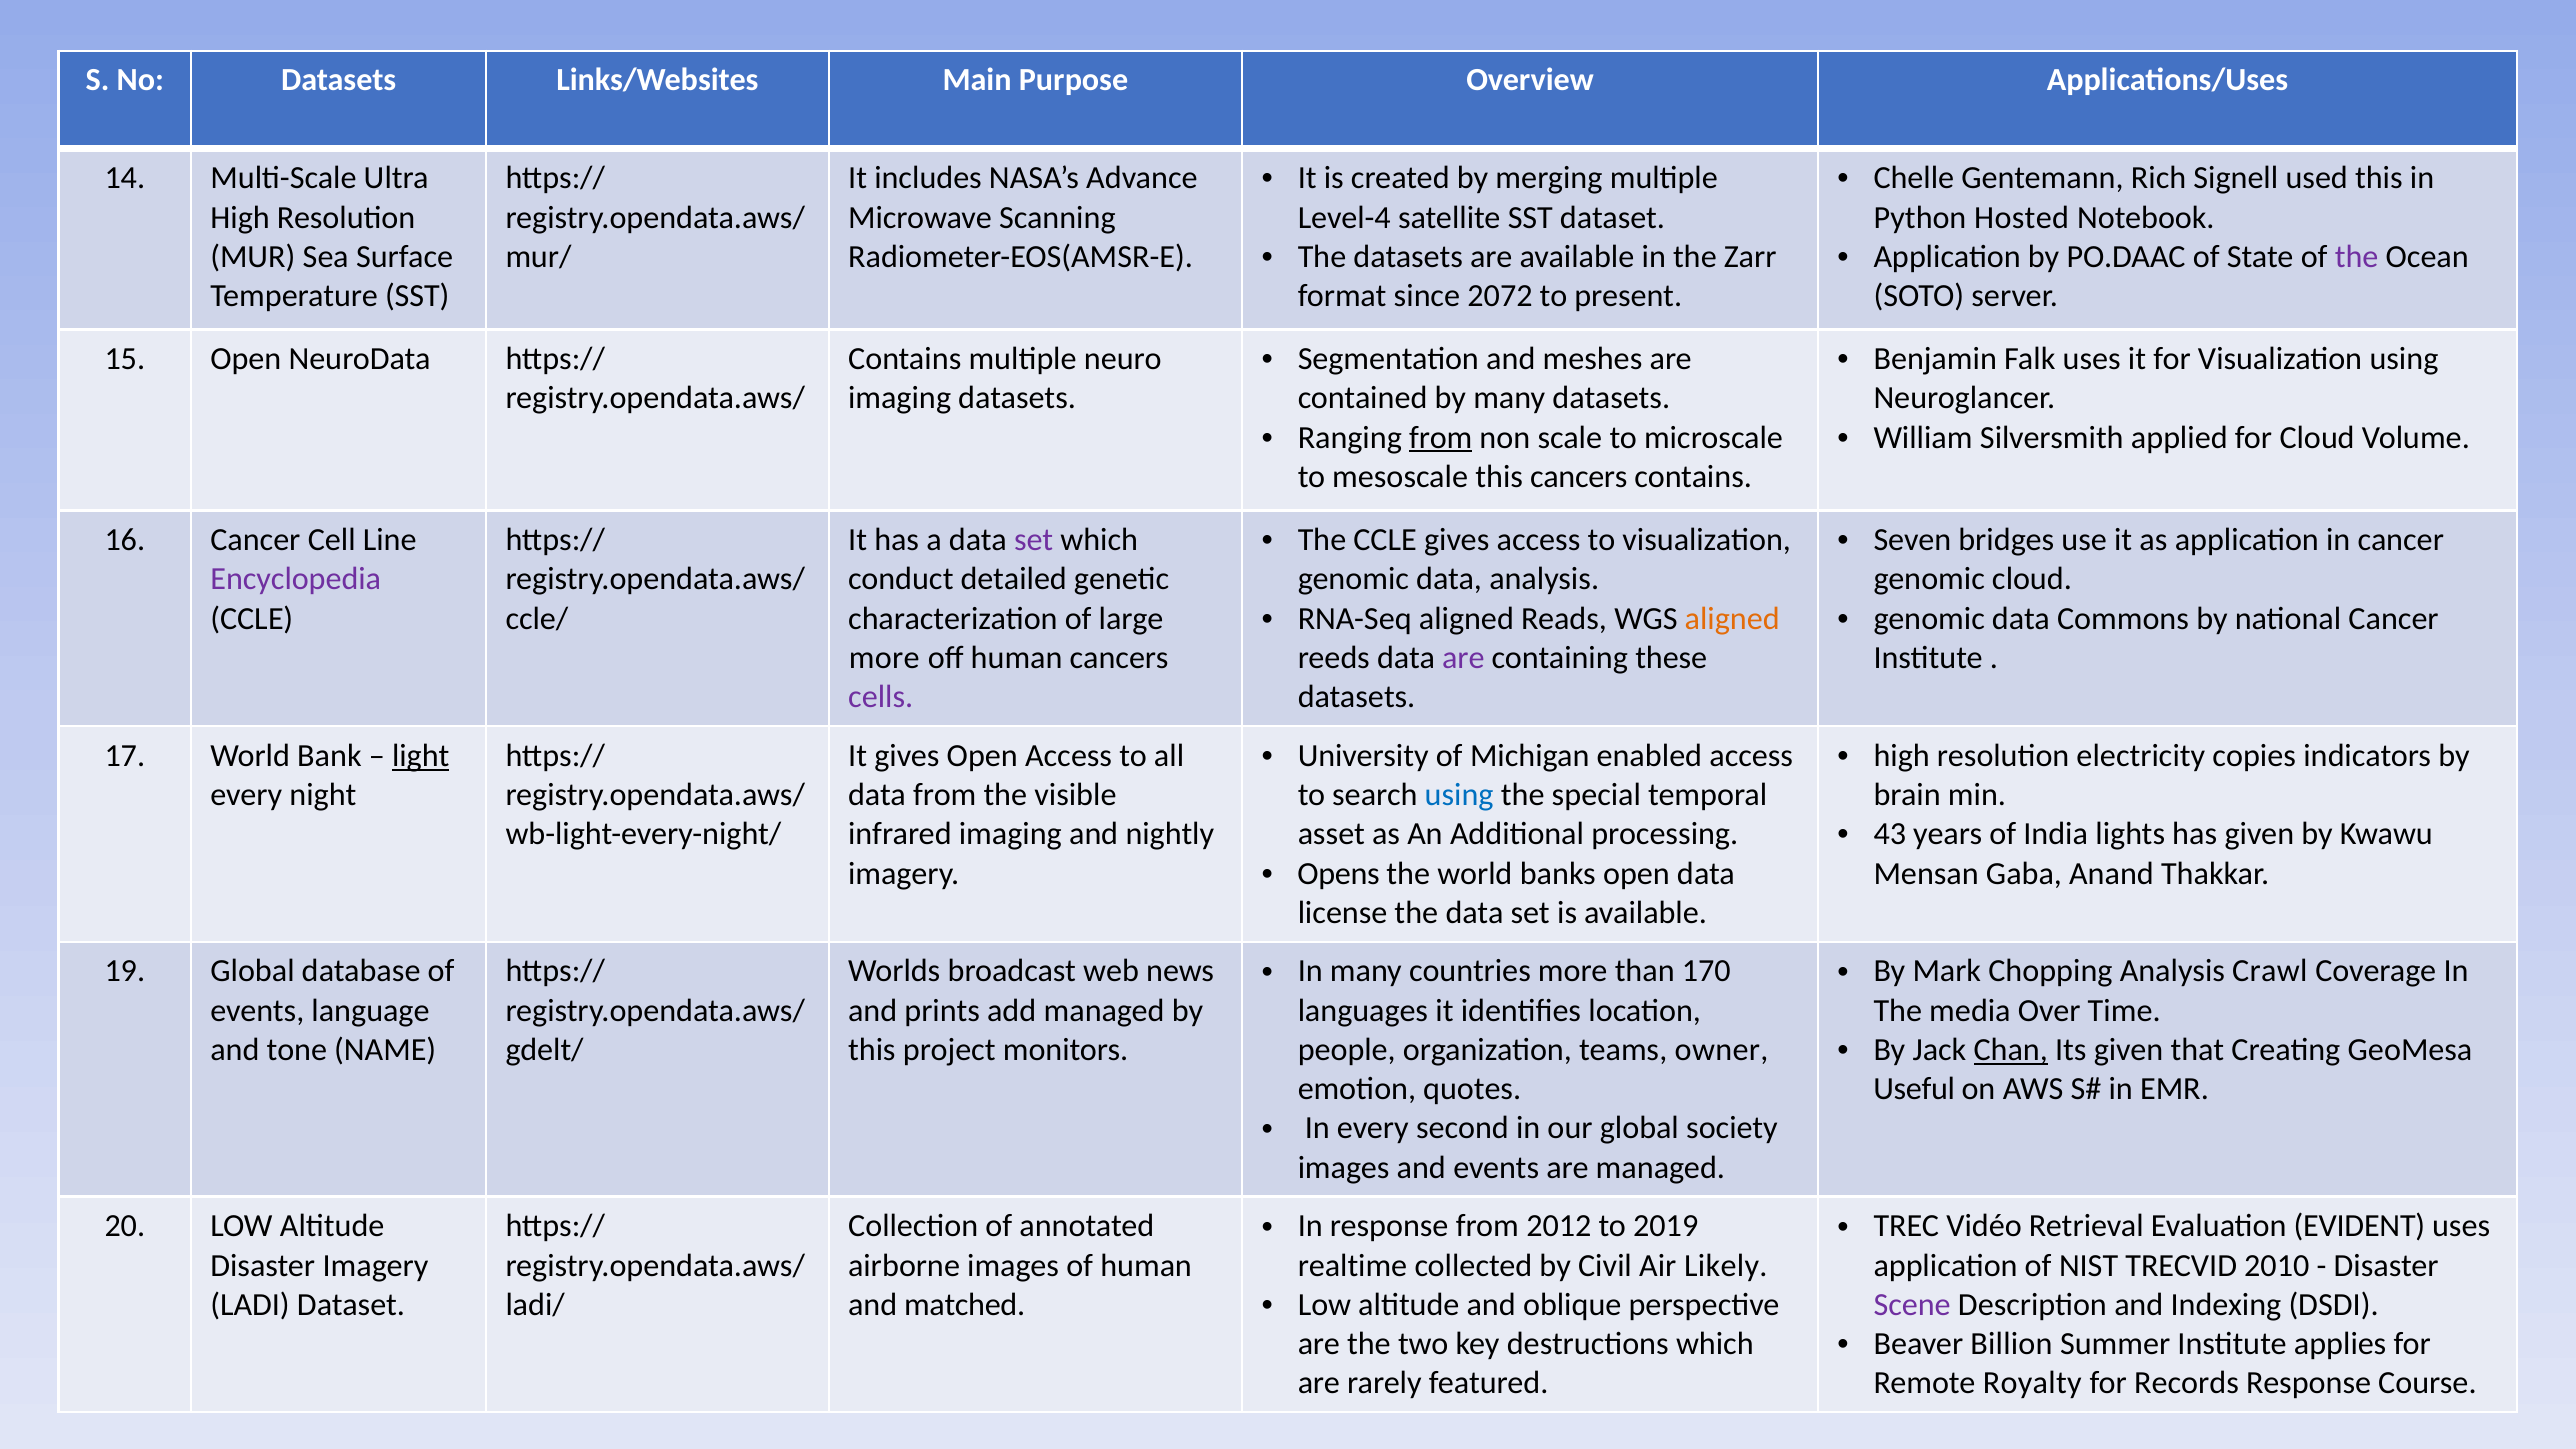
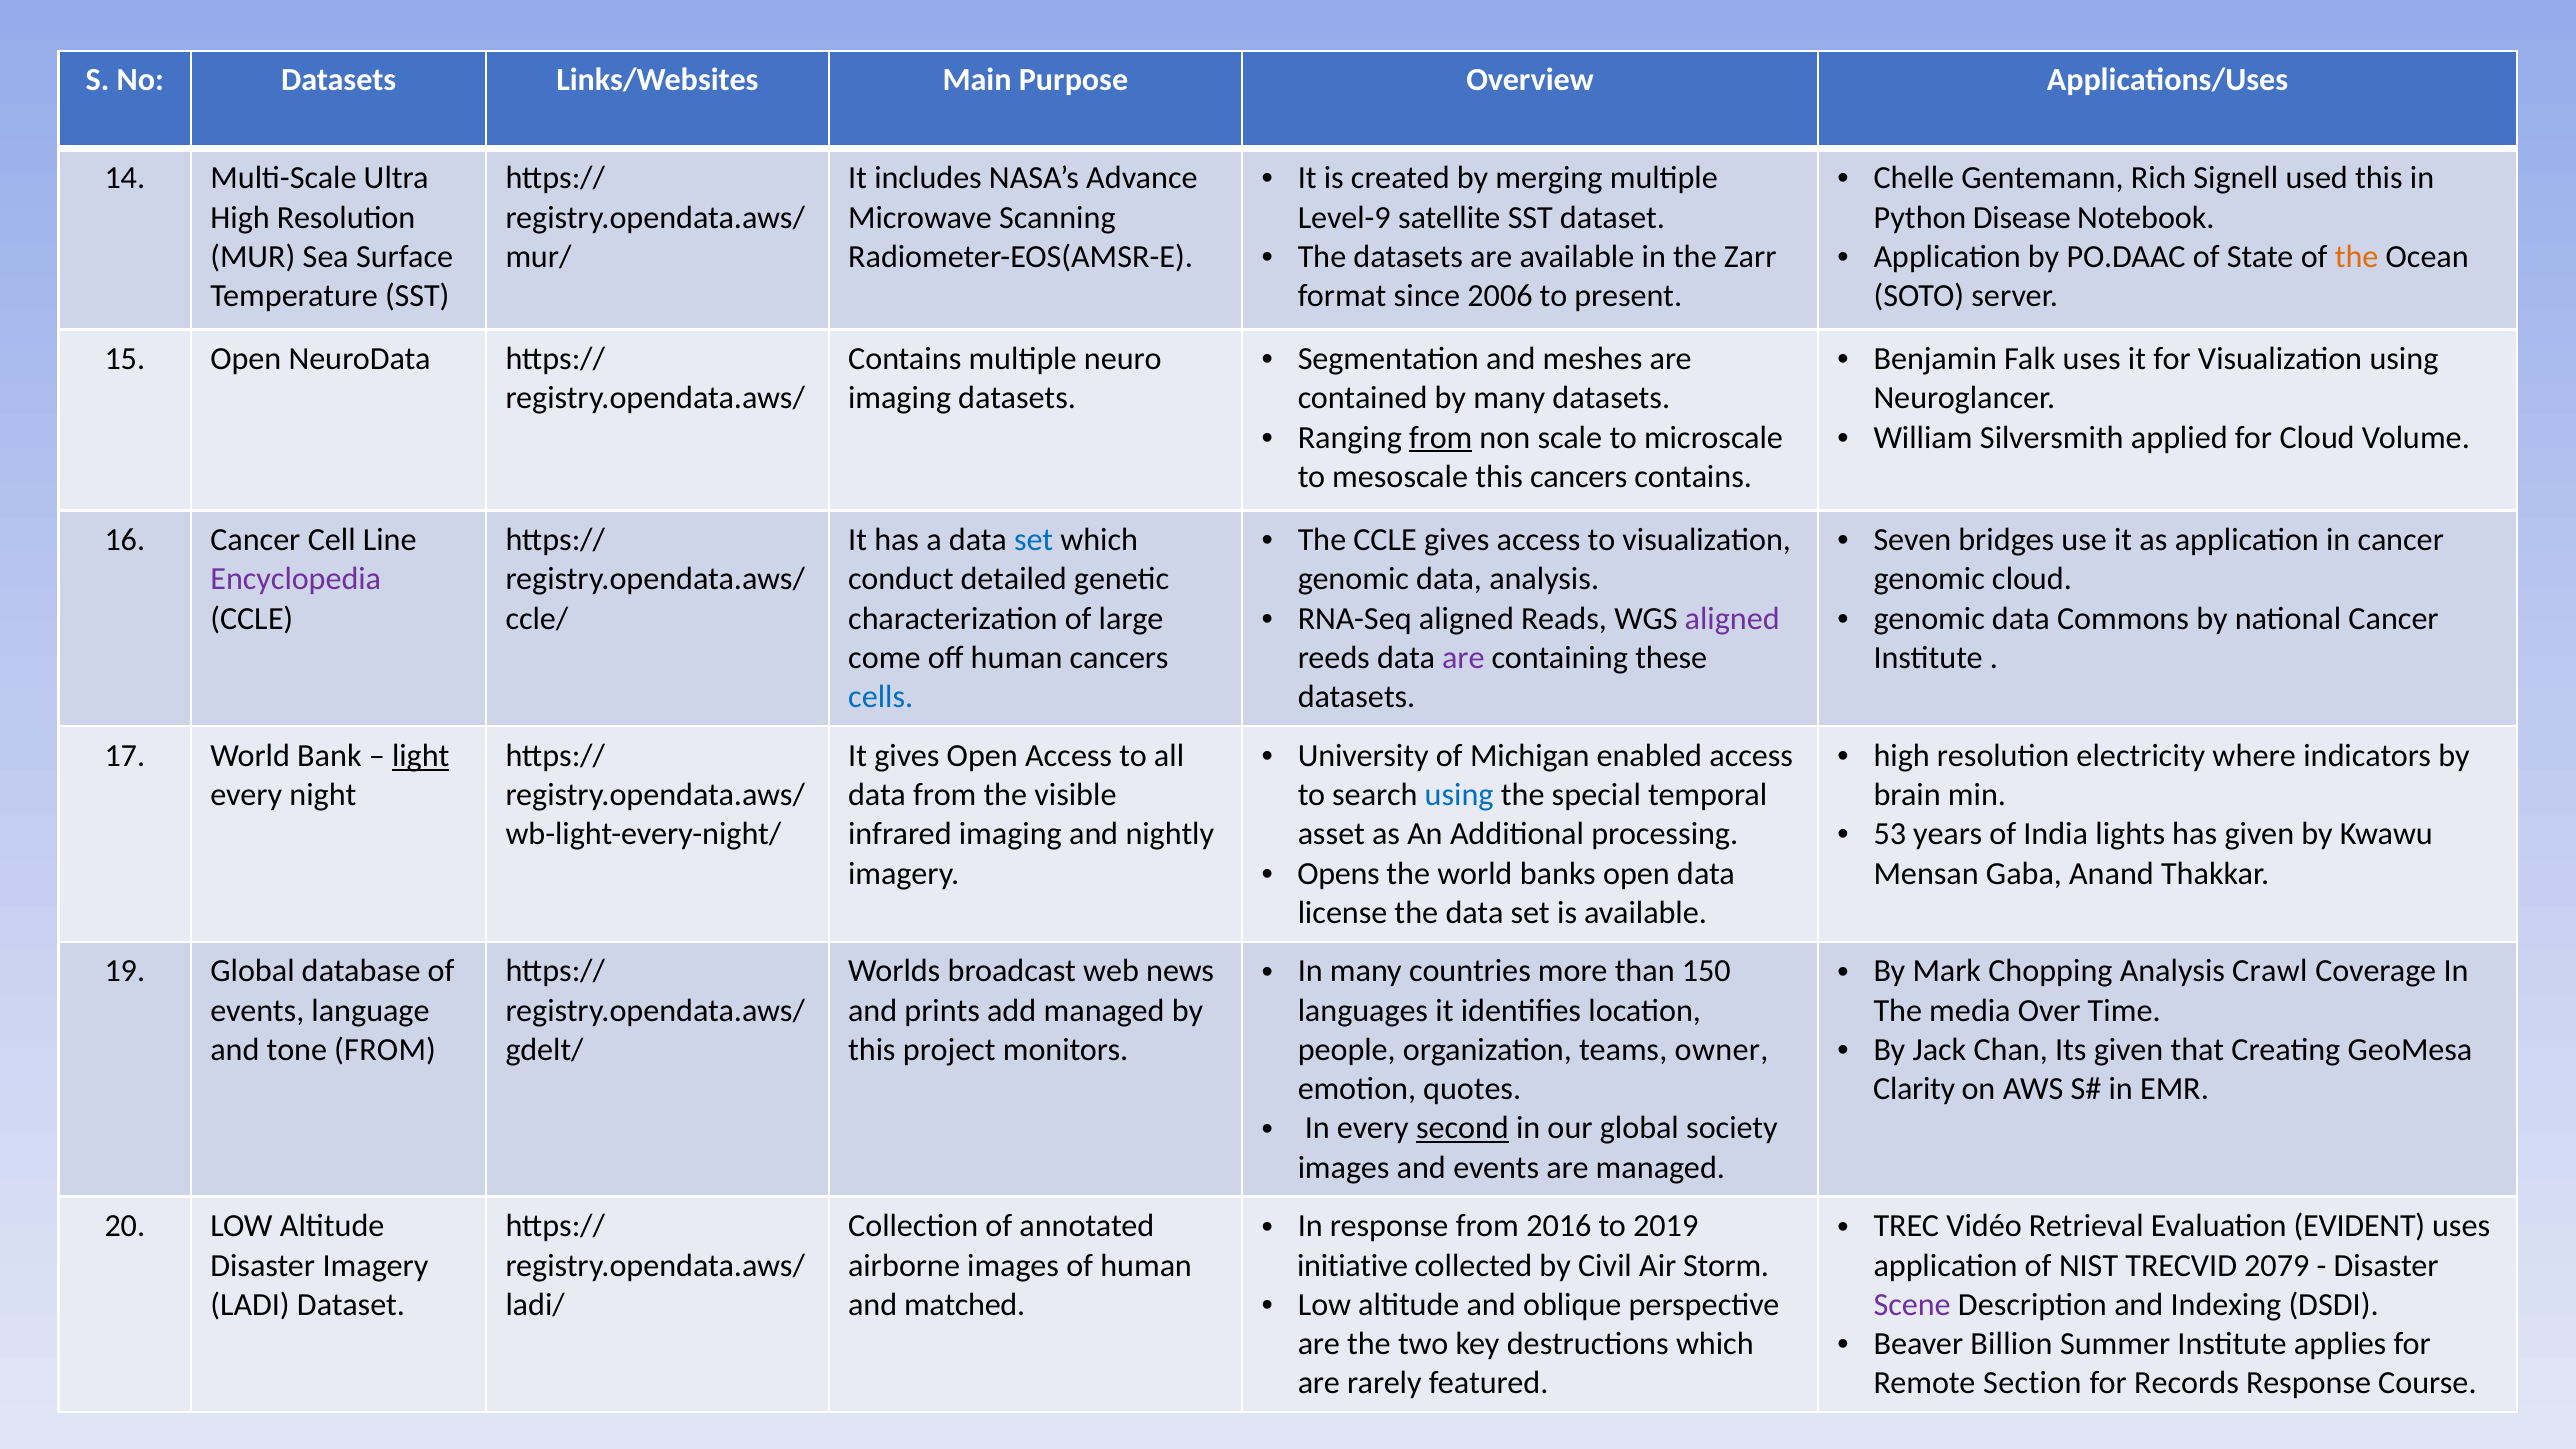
Level-4: Level-4 -> Level-9 (1344, 217)
Hosted: Hosted -> Disease (2022, 217)
the colour: purple -> orange (2357, 257)
2072: 2072 -> 2006 (1500, 296)
set colour: purple -> blue (1034, 540)
aligned colour: orange -> purple (1732, 619)
more: more -> come (884, 658)
cells colour: purple -> blue (881, 697)
copies: copies -> where (2254, 756)
43: 43 -> 53 (1890, 834)
170: 170 -> 150 (1706, 971)
Chan underline: present -> none (2011, 1050)
tone NAME: NAME -> FROM (385, 1050)
Useful: Useful -> Clarity (1914, 1089)
second underline: none -> present (1462, 1128)
2012: 2012 -> 2016 (1559, 1226)
realtime: realtime -> initiative (1353, 1265)
Likely: Likely -> Storm (1726, 1265)
2010: 2010 -> 2079 (2277, 1265)
Royalty: Royalty -> Section (2032, 1383)
